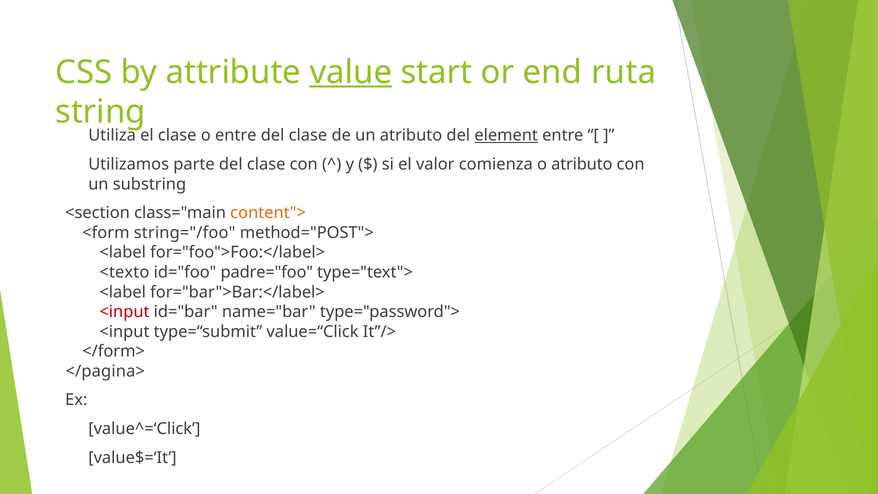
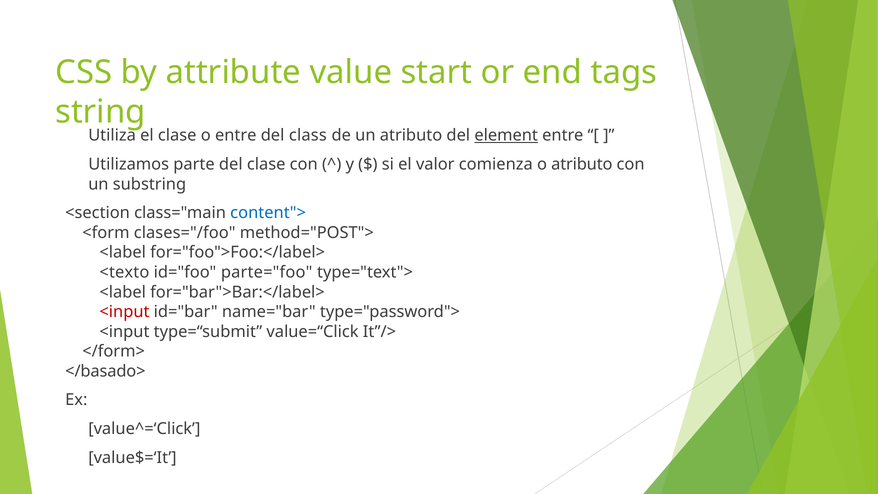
value underline: present -> none (351, 73)
ruta: ruta -> tags (624, 73)
clase: clase -> class (308, 135)
content"> colour: orange -> blue (268, 213)
string="/foo: string="/foo -> clases="/foo (185, 233)
padre="foo: padre="foo -> parte="foo (267, 272)
</pagina>: </pagina> -> </basado> (105, 371)
